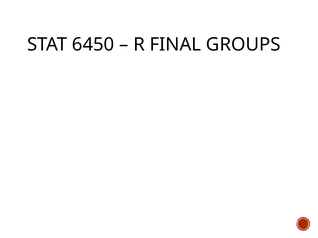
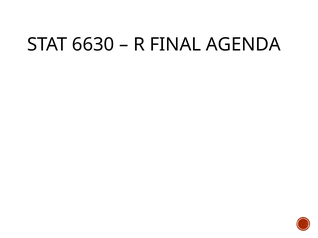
6450: 6450 -> 6630 (93, 45)
GROUPS: GROUPS -> AGENDA (243, 45)
